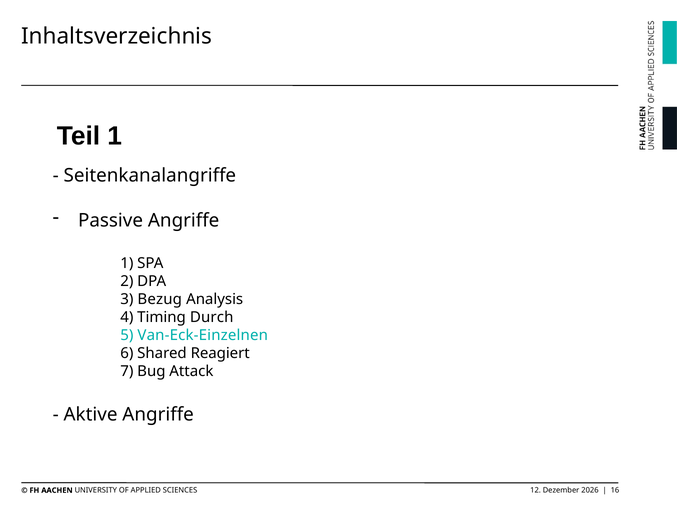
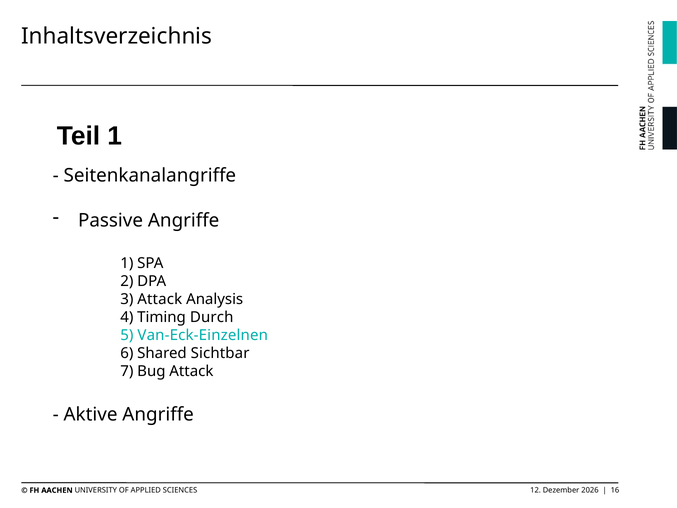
3 Bezug: Bezug -> Attack (160, 299)
Reagiert: Reagiert -> Sichtbar (220, 353)
